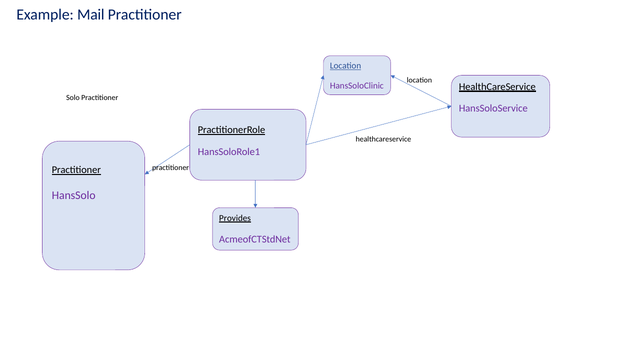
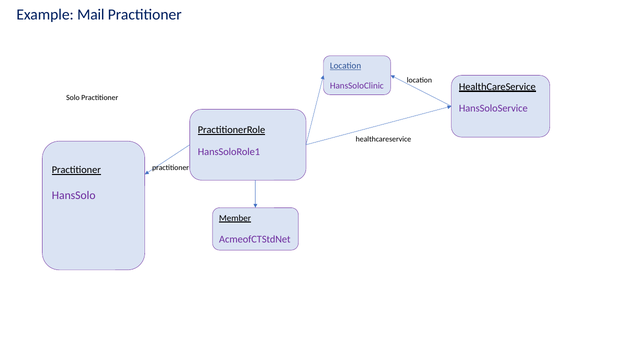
Provides: Provides -> Member (235, 218)
